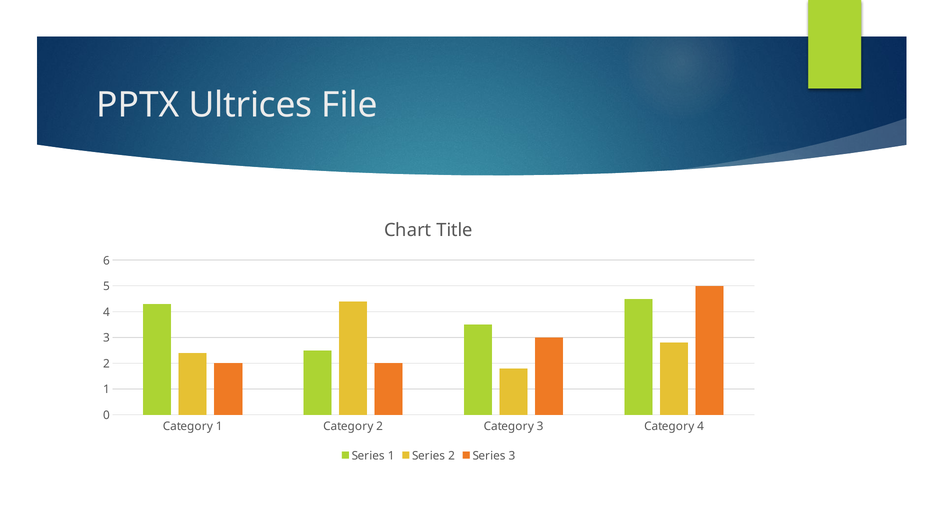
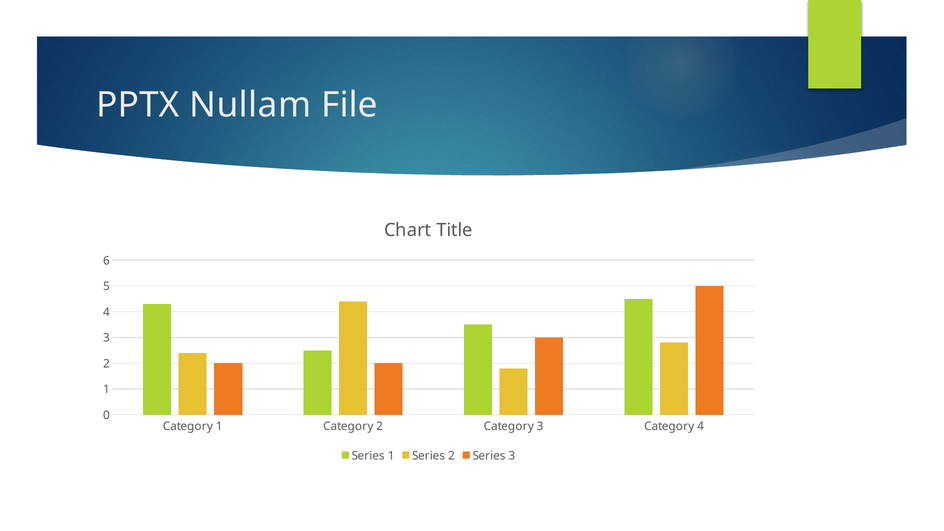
Ultrices: Ultrices -> Nullam (250, 105)
